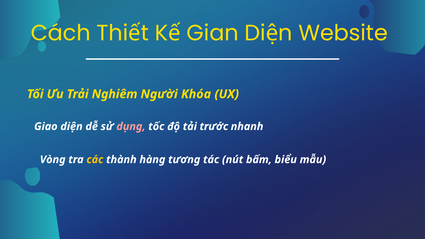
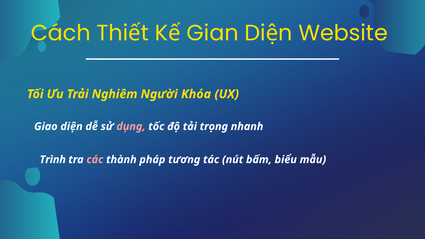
trước: trước -> trọng (214, 127)
Vòng: Vòng -> Trình (53, 160)
các colour: yellow -> pink (95, 160)
hàng: hàng -> pháp (152, 160)
